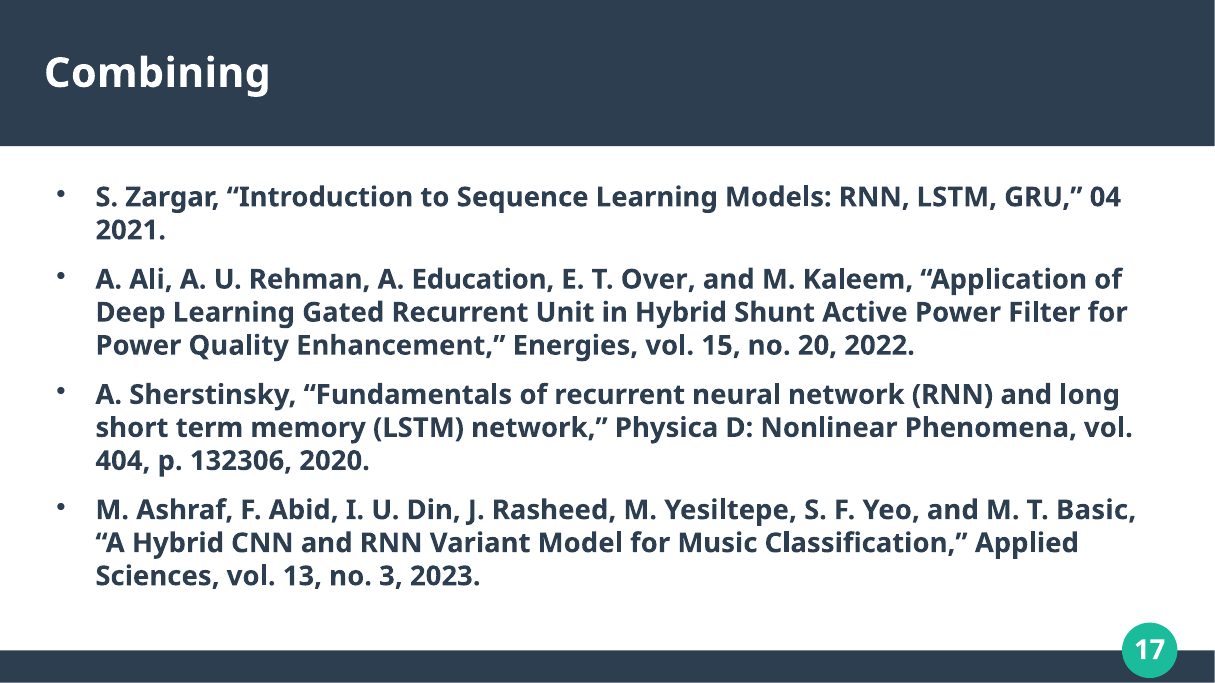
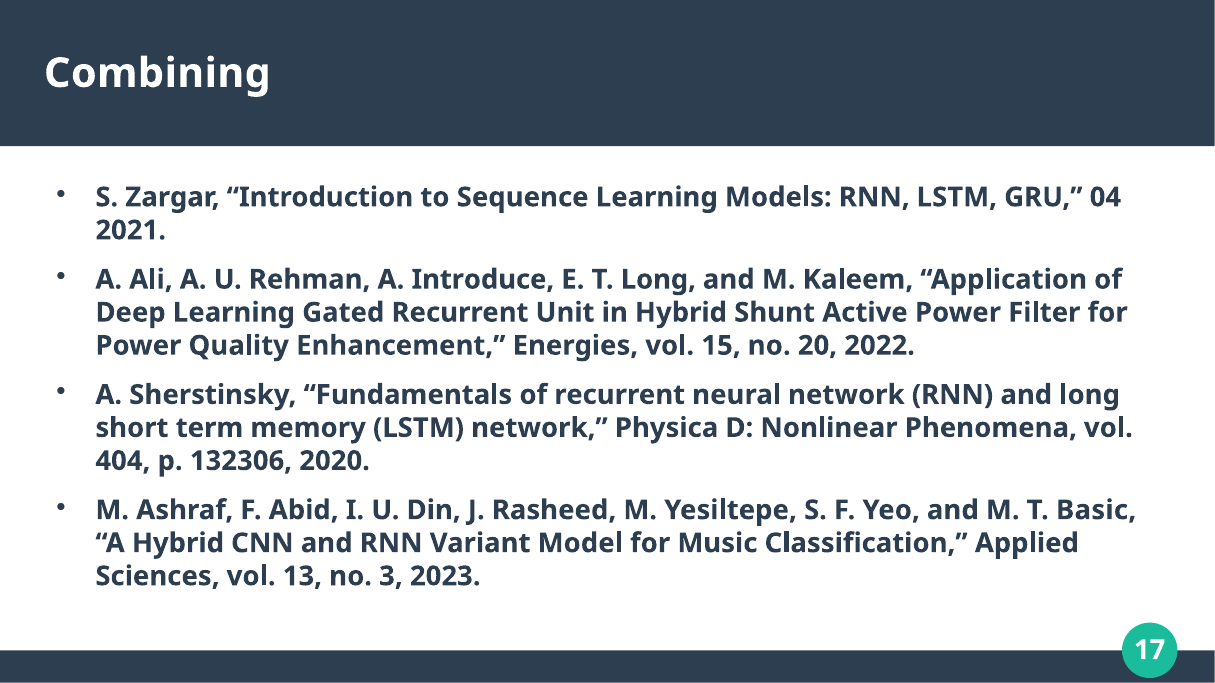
Education: Education -> Introduce (483, 280)
T Over: Over -> Long (658, 280)
